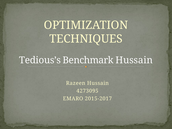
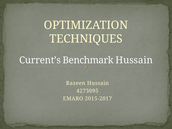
Tedious’s: Tedious’s -> Current’s (40, 60)
